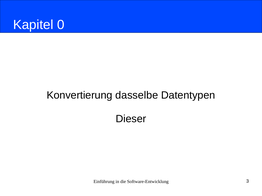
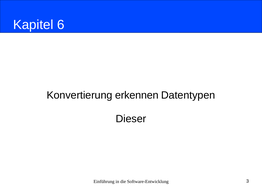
0: 0 -> 6 (61, 25)
dasselbe: dasselbe -> erkennen (137, 96)
